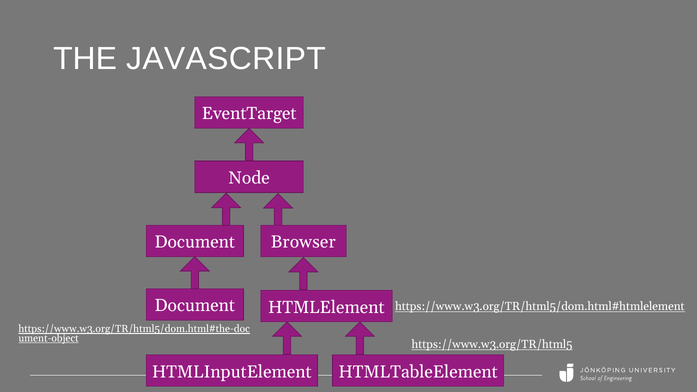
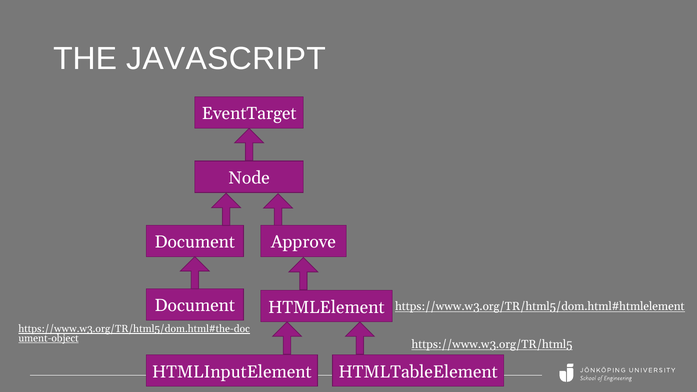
Browser: Browser -> Approve (303, 242)
